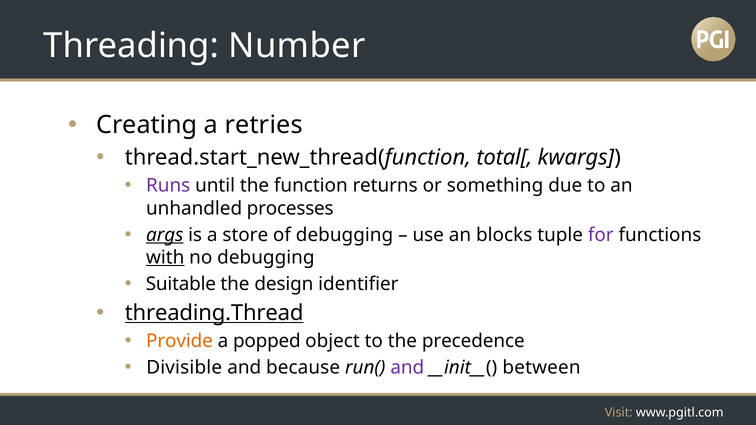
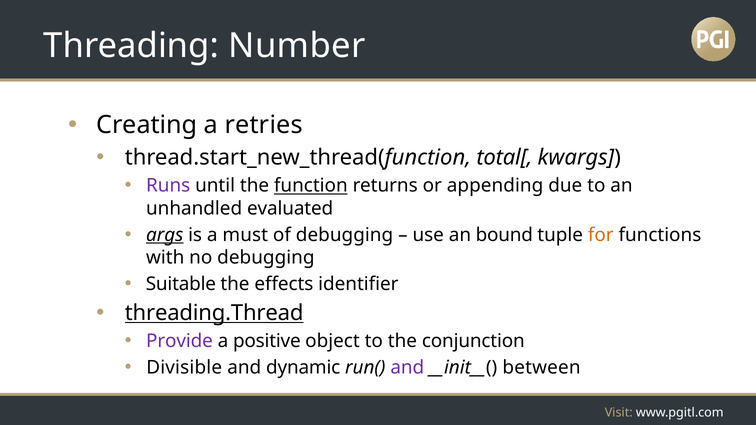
function underline: none -> present (311, 186)
something: something -> appending (495, 186)
processes: processes -> evaluated (290, 209)
store: store -> must (245, 235)
blocks: blocks -> bound (504, 235)
for colour: purple -> orange (601, 235)
with underline: present -> none (165, 258)
design: design -> effects (284, 284)
Provide colour: orange -> purple (179, 341)
popped: popped -> positive (267, 341)
precedence: precedence -> conjunction (473, 341)
because: because -> dynamic (303, 368)
